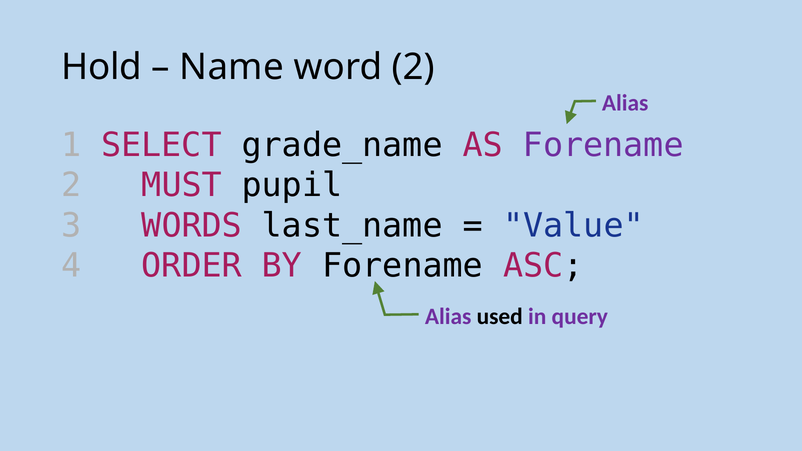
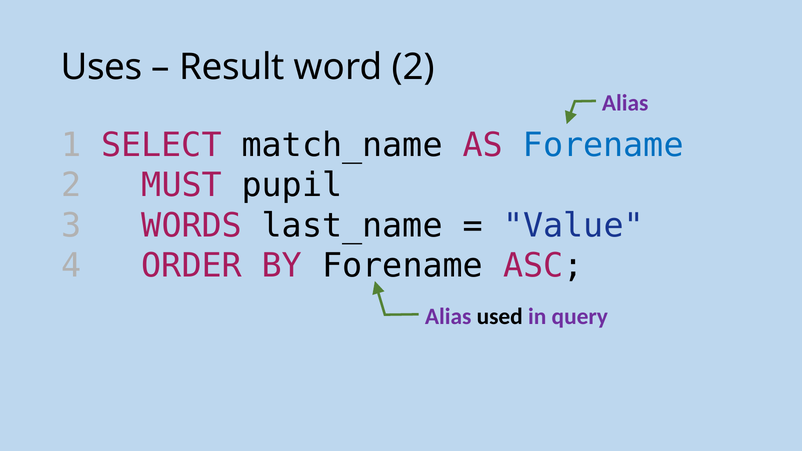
Hold: Hold -> Uses (102, 67)
Name: Name -> Result (232, 67)
grade_name: grade_name -> match_name (342, 145)
Forename colour: purple -> blue (603, 145)
